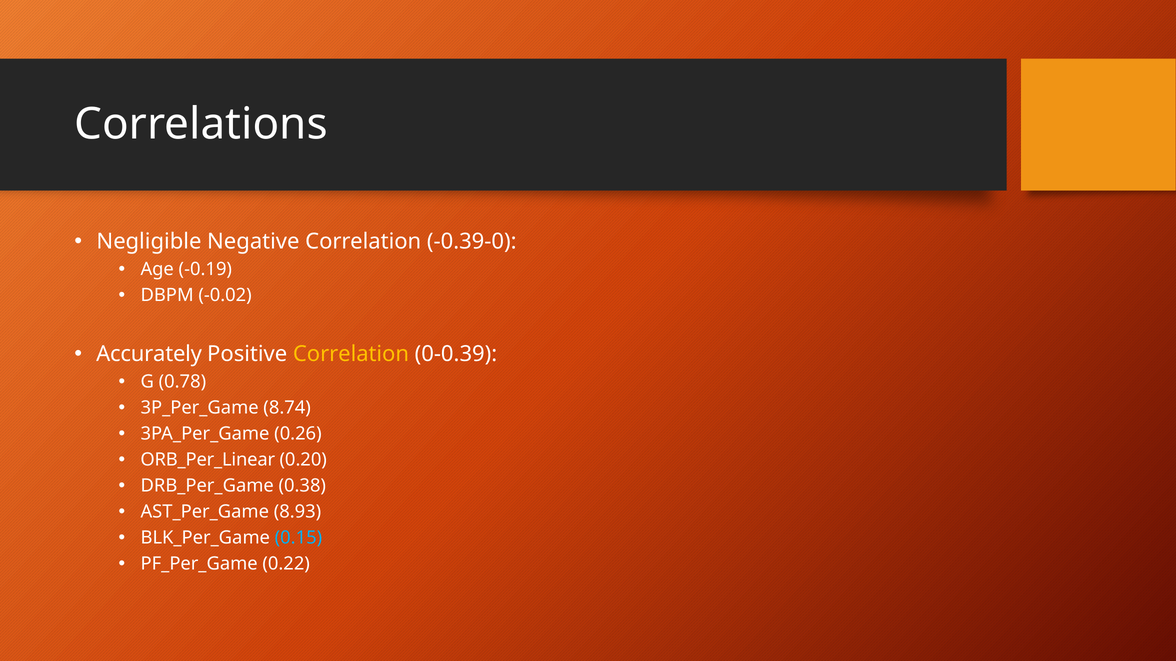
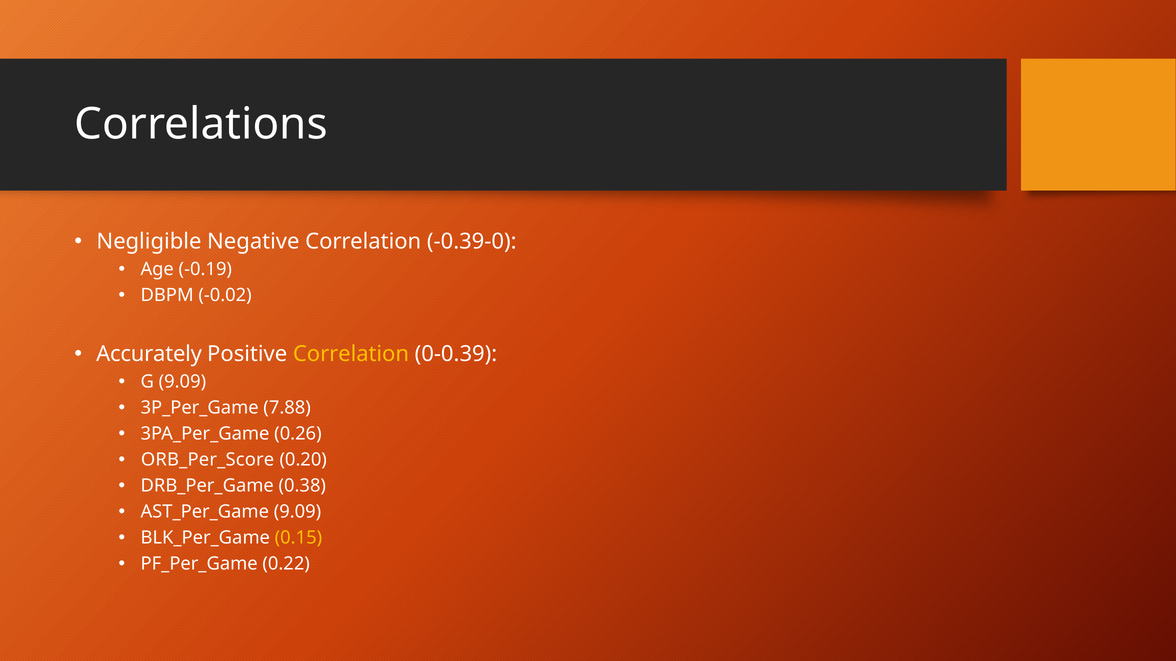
G 0.78: 0.78 -> 9.09 (182, 382)
8.74: 8.74 -> 7.88 (287, 408)
ORB_Per_Linear: ORB_Per_Linear -> ORB_Per_Score (208, 460)
AST_Per_Game 8.93: 8.93 -> 9.09 (297, 512)
0.15 colour: light blue -> yellow (298, 538)
